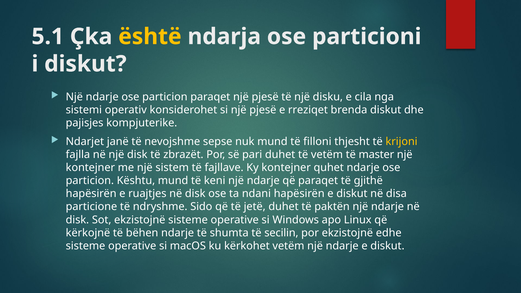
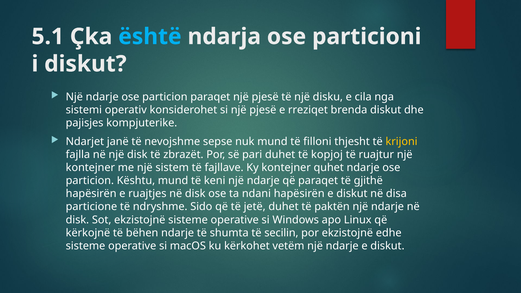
është colour: yellow -> light blue (150, 37)
të vetëm: vetëm -> kopjoj (327, 155)
master: master -> ruajtur (376, 155)
